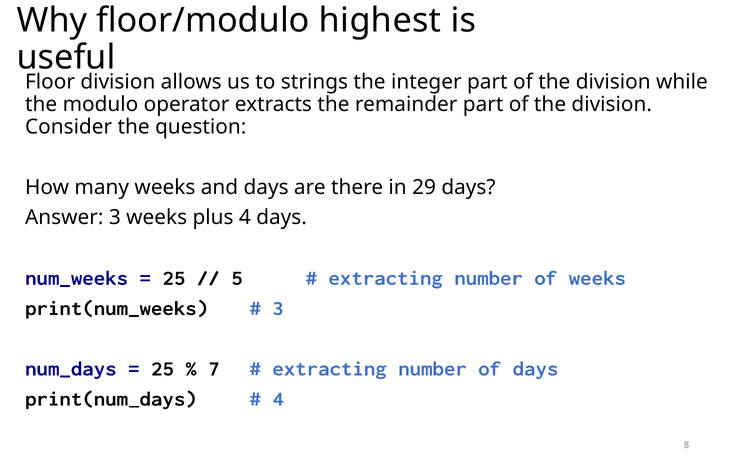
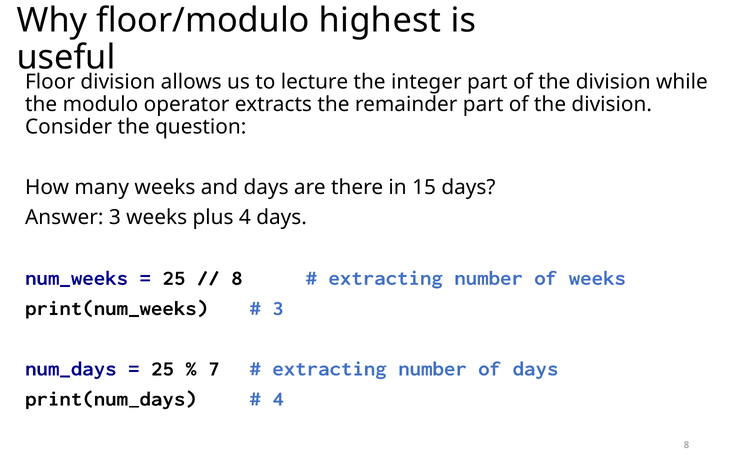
strings: strings -> lecture (315, 82)
29: 29 -> 15 (424, 187)
5: 5 -> 8 (237, 278)
